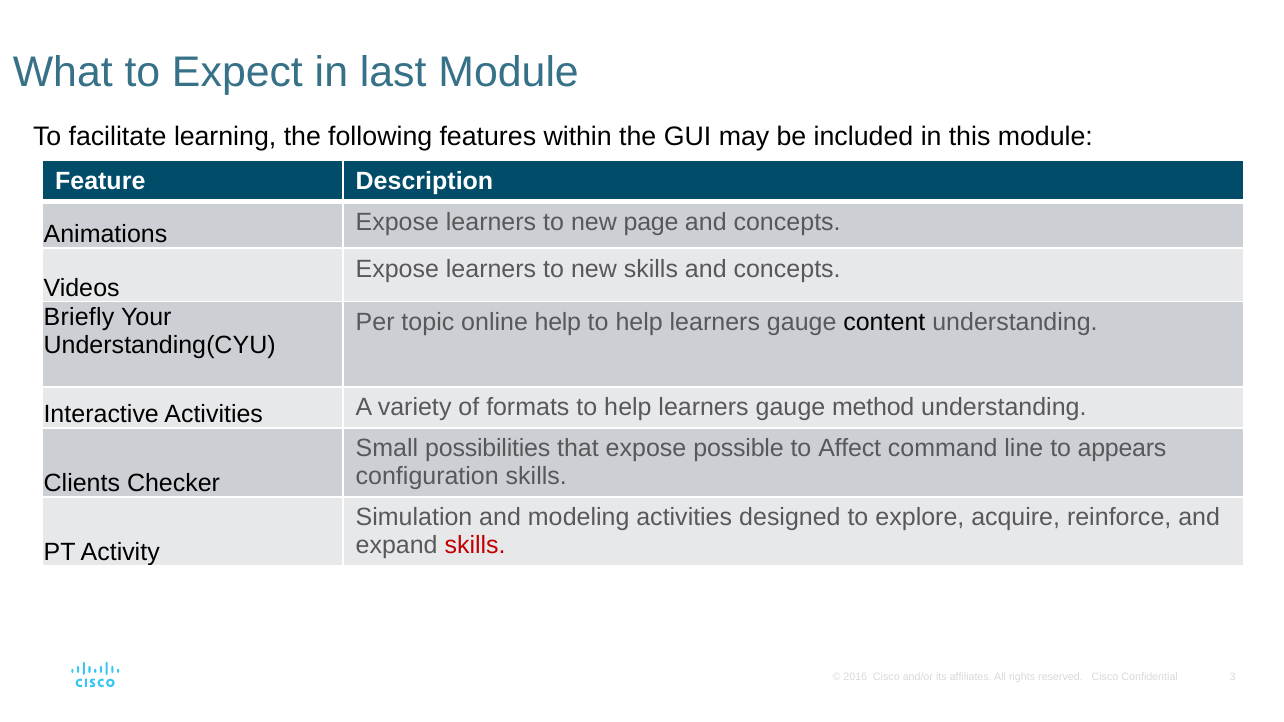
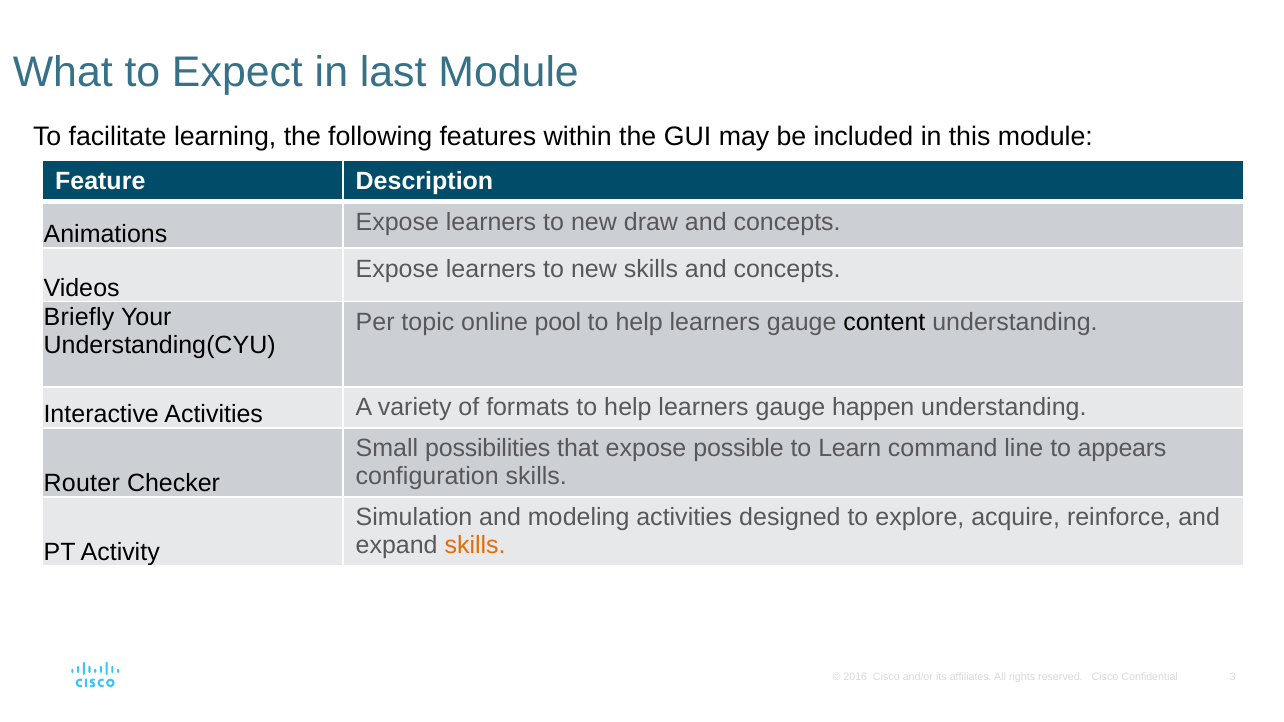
page: page -> draw (651, 223)
online help: help -> pool (558, 322)
method: method -> happen (873, 408)
Affect: Affect -> Learn (850, 449)
Clients: Clients -> Router (82, 483)
skills colour: red -> orange (475, 546)
